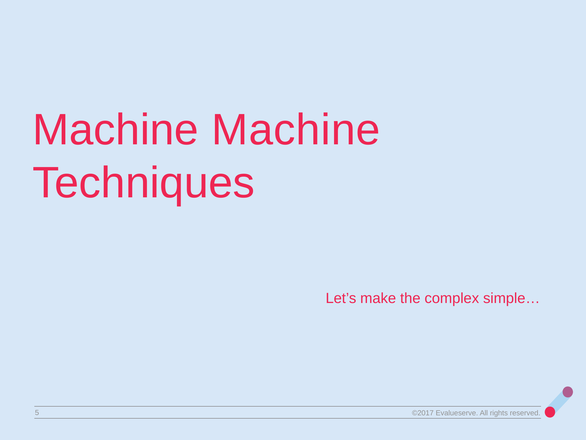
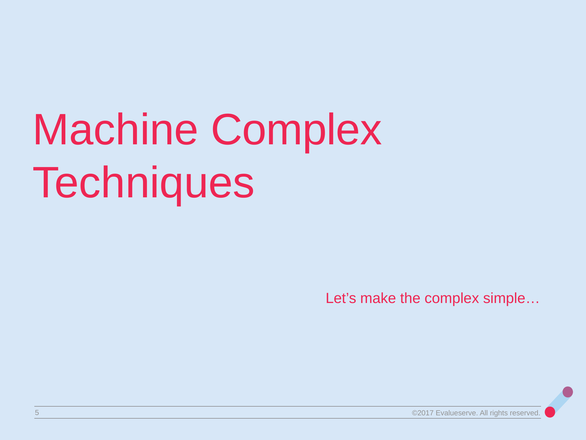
Machine Machine: Machine -> Complex (296, 130)
